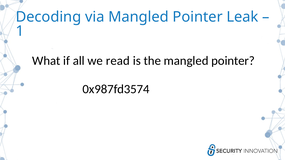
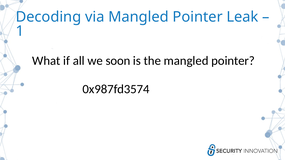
read: read -> soon (118, 61)
